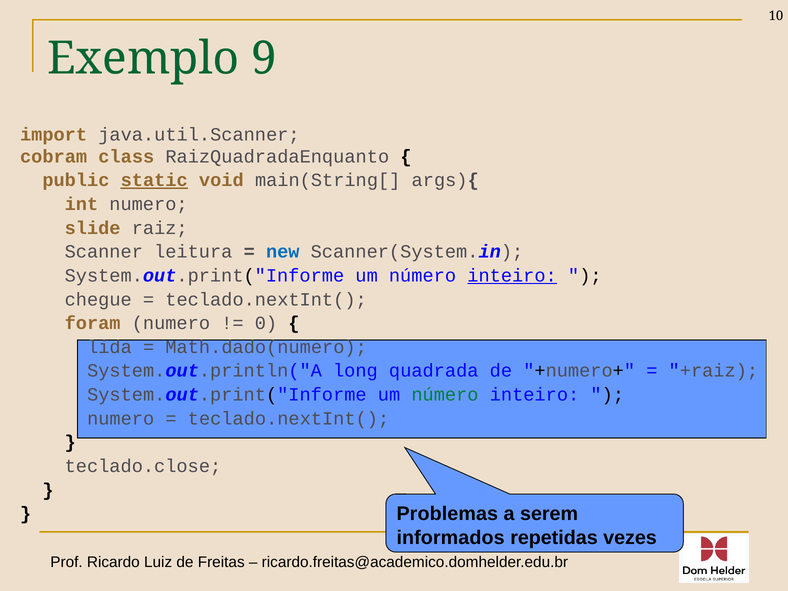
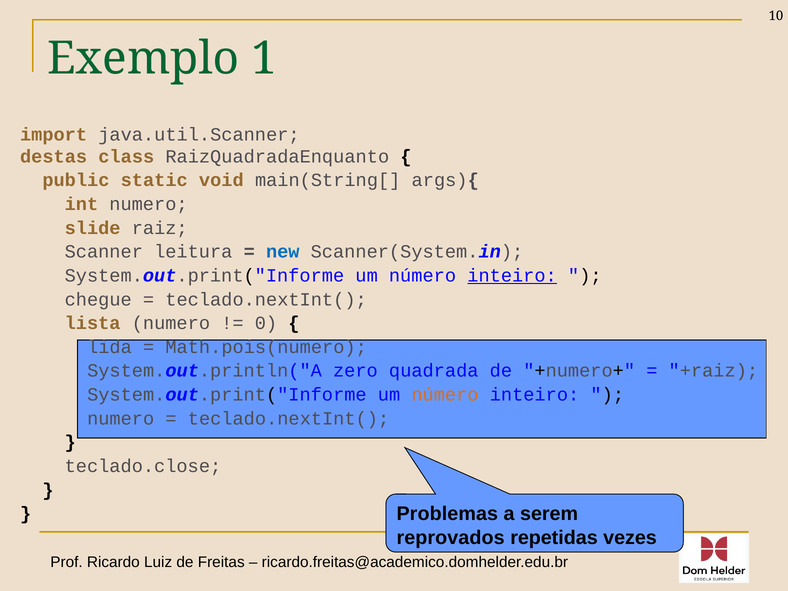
9: 9 -> 1 (264, 59)
cobram: cobram -> destas (54, 157)
static underline: present -> none (154, 180)
foram: foram -> lista (93, 323)
Math.dado(numero: Math.dado(numero -> Math.pois(numero (266, 347)
long: long -> zero (355, 371)
número colour: green -> orange (445, 395)
informados: informados -> reprovados (451, 538)
